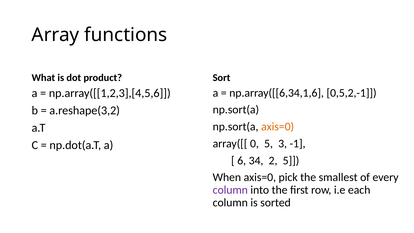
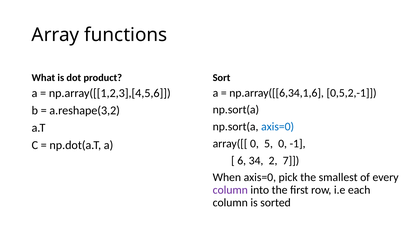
axis=0 colour: orange -> blue (278, 127)
5 3: 3 -> 0 (283, 144)
2 5: 5 -> 7 (291, 160)
